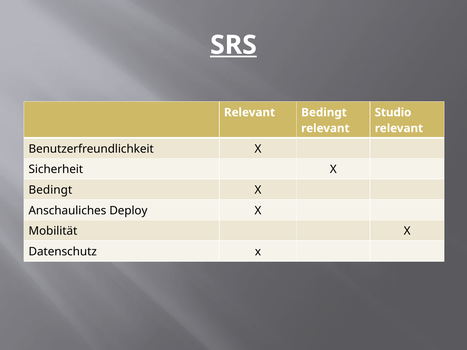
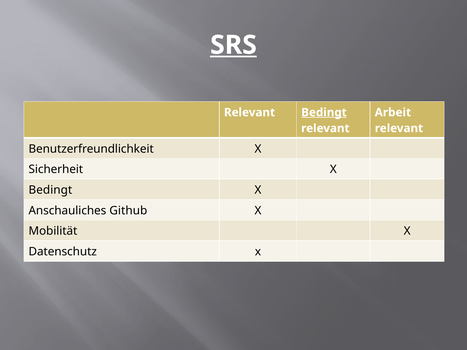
Bedingt underline: none -> present (324, 113)
Studio: Studio -> Arbeit (393, 113)
Deploy: Deploy -> Github (128, 211)
